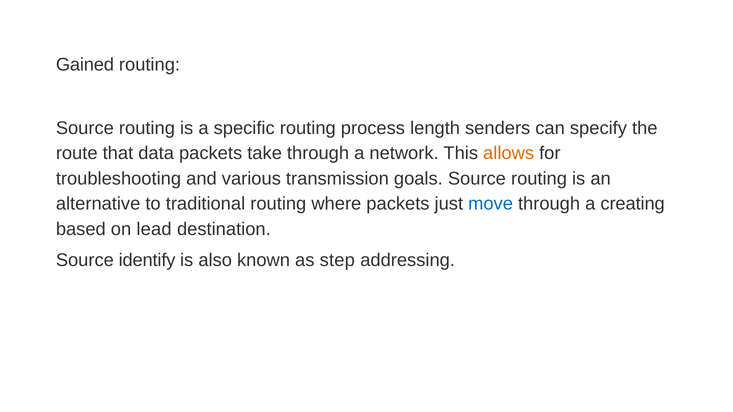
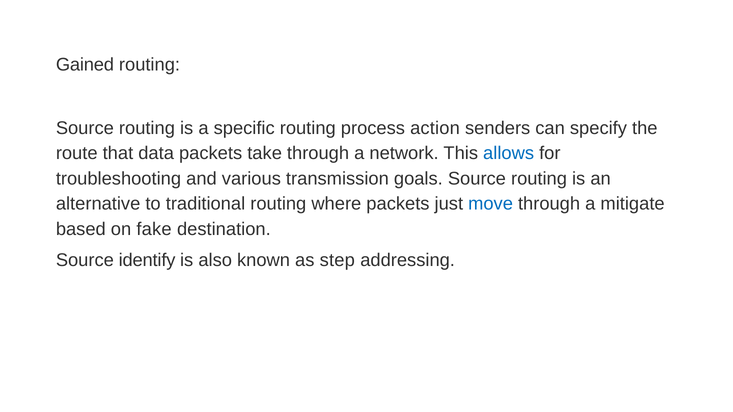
length: length -> action (435, 128)
allows colour: orange -> blue (509, 153)
creating: creating -> mitigate (633, 204)
lead: lead -> fake (154, 229)
